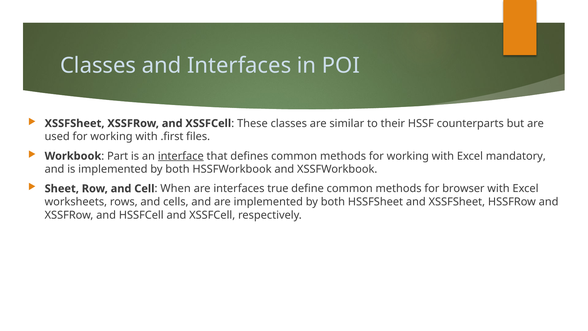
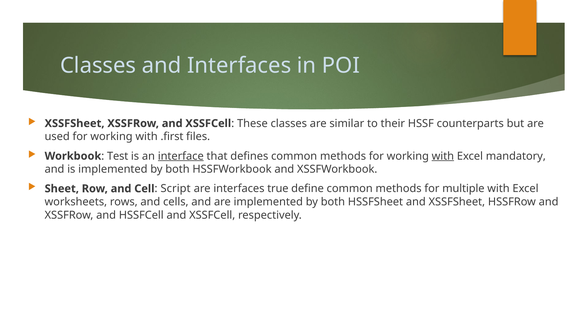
Part: Part -> Test (118, 156)
with underline: none -> present (443, 156)
When: When -> Script (176, 189)
browser: browser -> multiple (463, 189)
